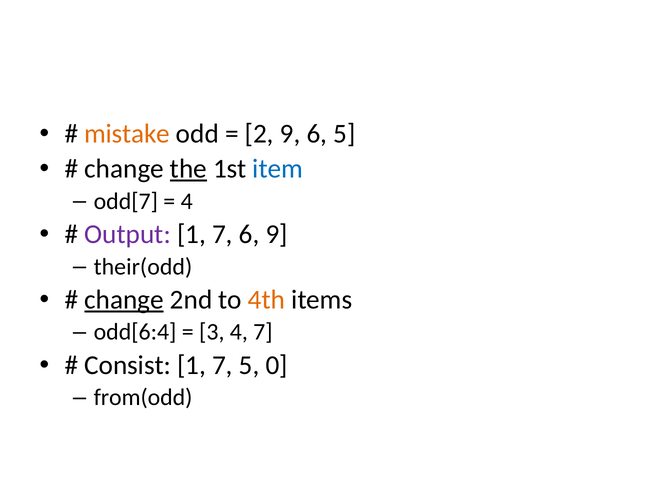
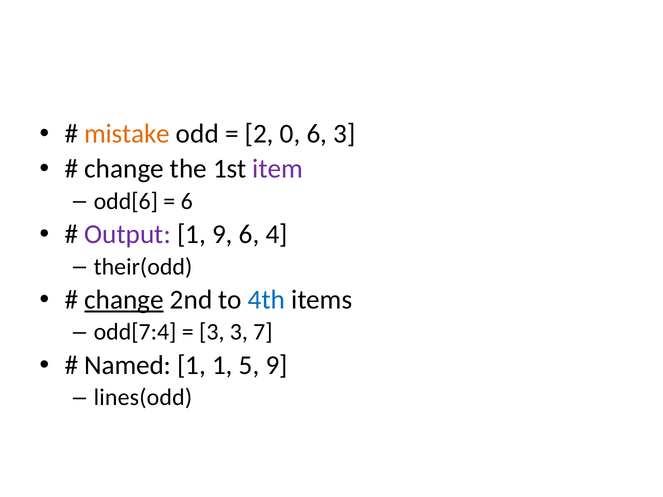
2 9: 9 -> 0 (290, 134)
6 5: 5 -> 3 (344, 134)
the underline: present -> none (188, 169)
item colour: blue -> purple (278, 169)
odd[7: odd[7 -> odd[6 (126, 201)
4: 4 -> 6 (187, 201)
7: 7 -> 9 (222, 234)
6 9: 9 -> 4 (277, 234)
4th colour: orange -> blue (267, 300)
odd[6:4: odd[6:4 -> odd[7:4 (135, 332)
3 4: 4 -> 3 (239, 332)
Consist: Consist -> Named (128, 365)
7: 7 -> 1 (222, 365)
5 0: 0 -> 9 (277, 365)
from(odd: from(odd -> lines(odd (143, 398)
